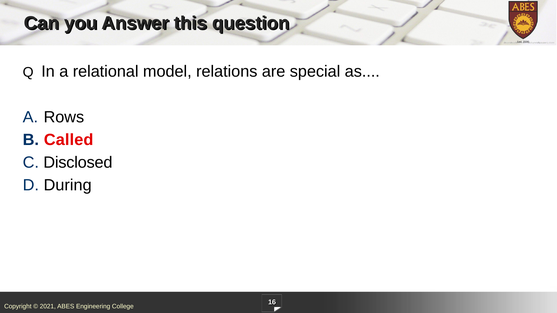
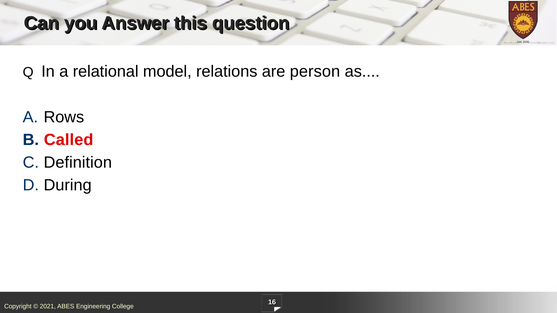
special: special -> person (315, 72)
Disclosed: Disclosed -> Definition (78, 163)
